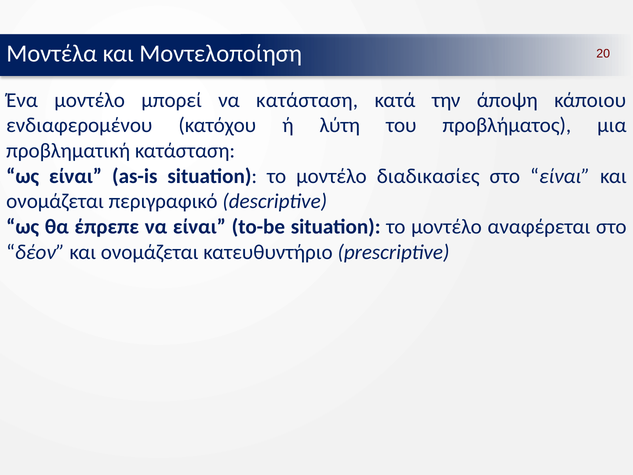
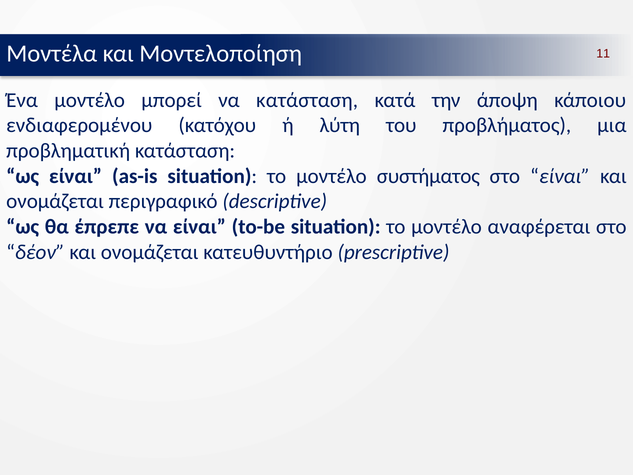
20: 20 -> 11 (603, 54)
διαδικασίες: διαδικασίες -> συστήματος (428, 176)
